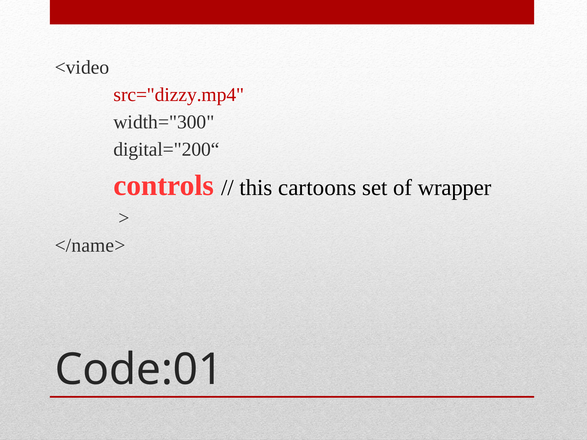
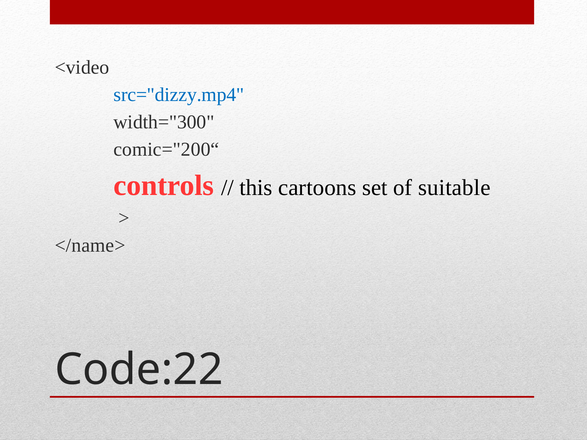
src="dizzy.mp4 colour: red -> blue (179, 95)
digital="200“: digital="200“ -> comic="200“ (166, 150)
wrapper: wrapper -> suitable (454, 188)
Code:01: Code:01 -> Code:22 (139, 370)
